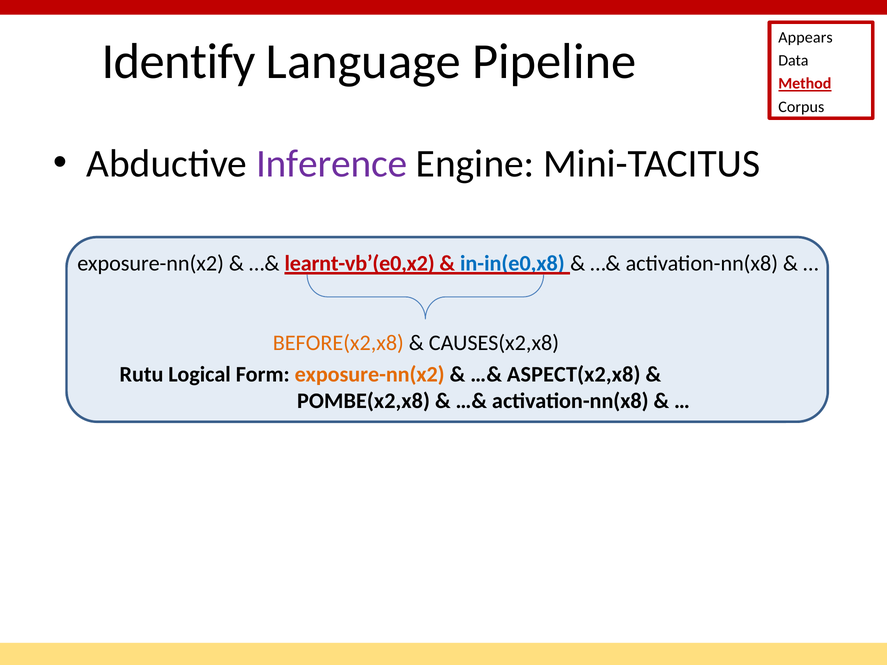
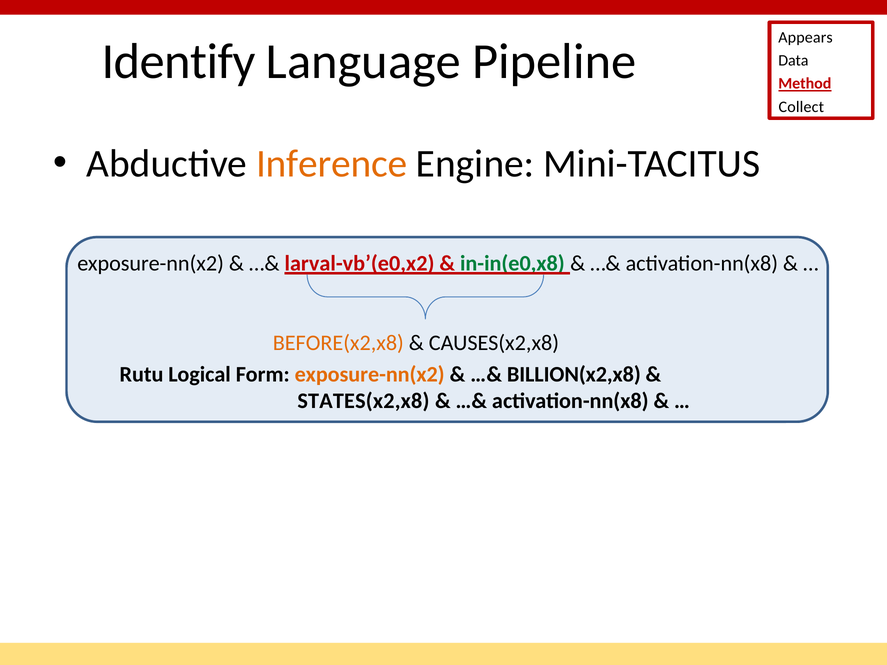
Corpus: Corpus -> Collect (801, 107)
Inference colour: purple -> orange (332, 164)
learnt-vb’(e0,x2: learnt-vb’(e0,x2 -> larval-vb’(e0,x2 (359, 264)
in-in(e0,x8 colour: blue -> green (512, 264)
ASPECT(x2,x8: ASPECT(x2,x8 -> BILLION(x2,x8 (574, 375)
POMBE(x2,x8: POMBE(x2,x8 -> STATES(x2,x8 (363, 401)
